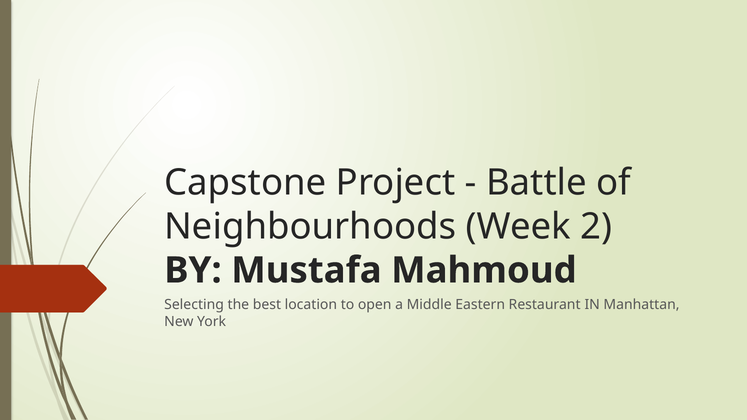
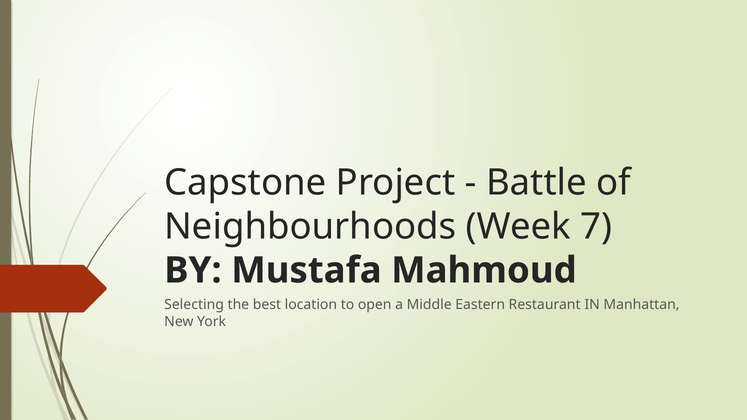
2: 2 -> 7 (596, 227)
